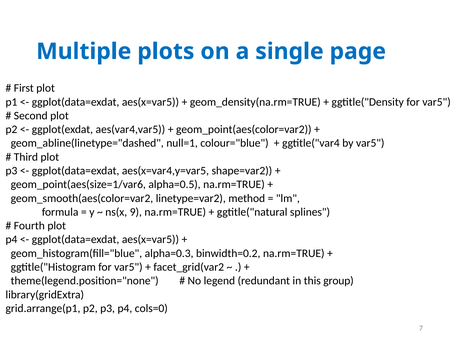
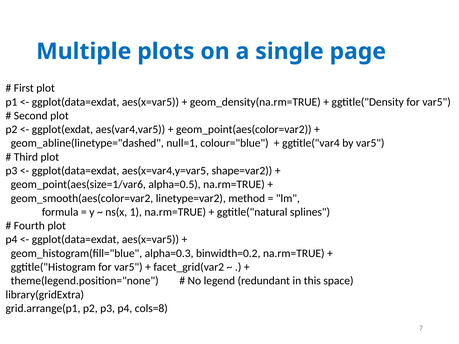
9: 9 -> 1 (136, 212)
group: group -> space (338, 281)
cols=0: cols=0 -> cols=8 (151, 309)
